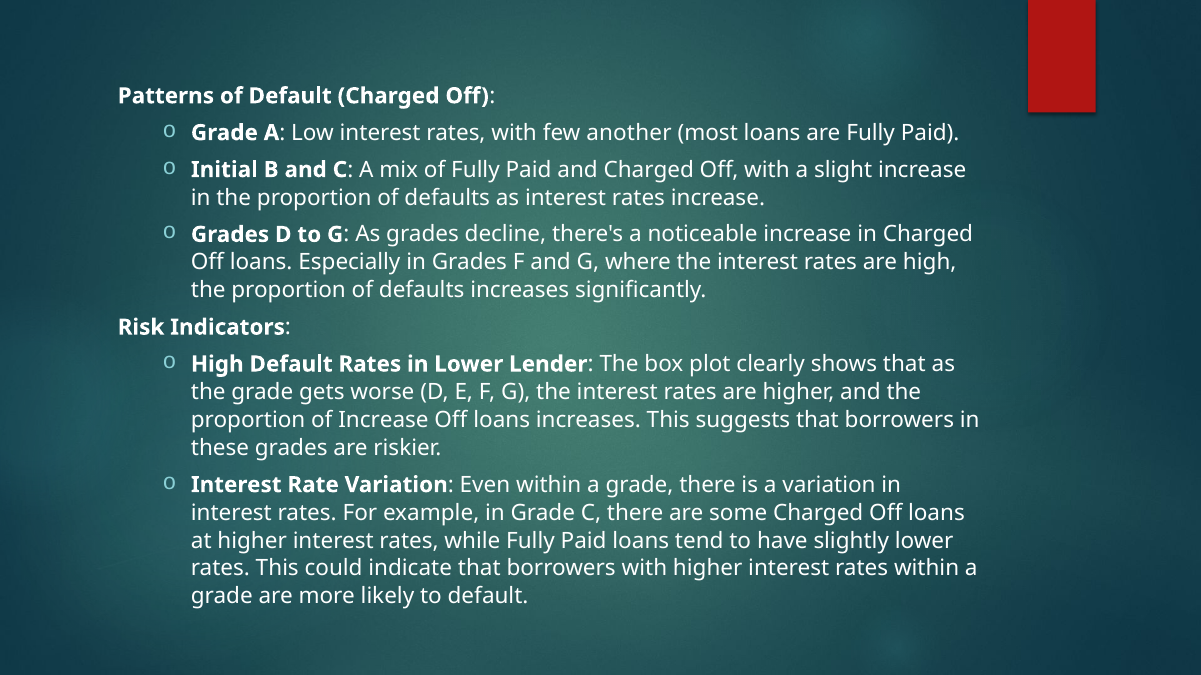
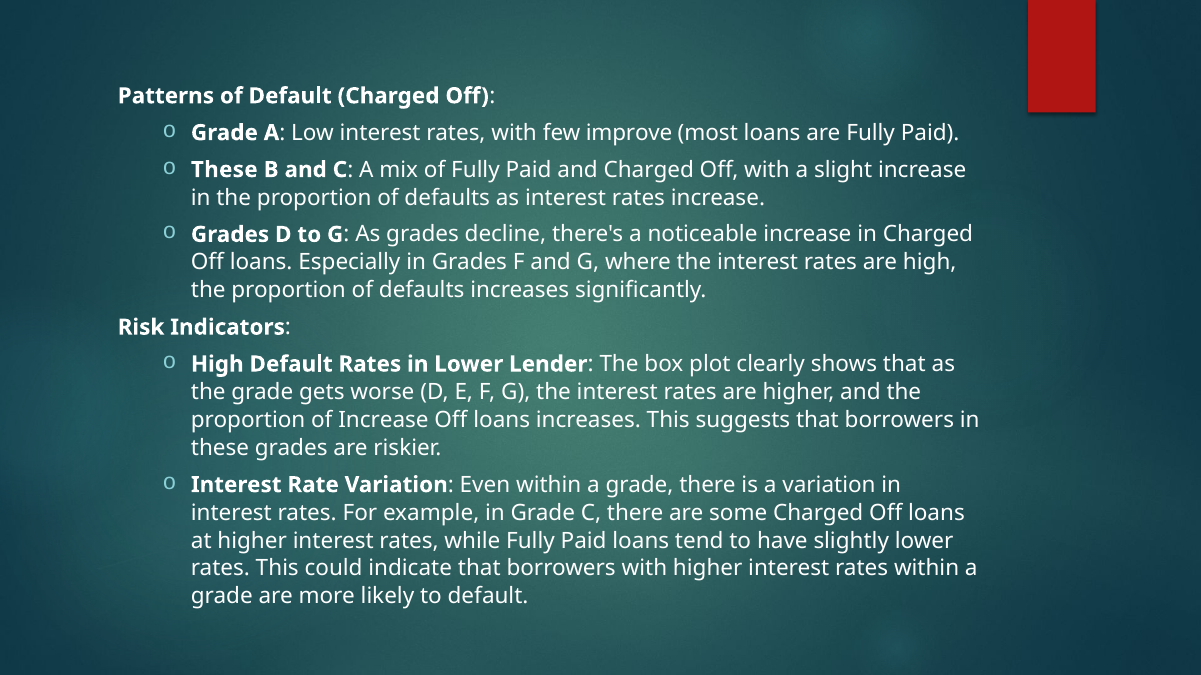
another: another -> improve (629, 133)
Initial: Initial -> These (224, 170)
